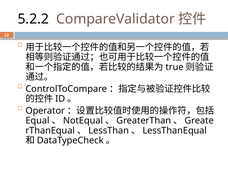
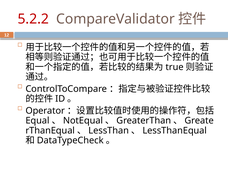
5.2.2 colour: black -> red (33, 19)
